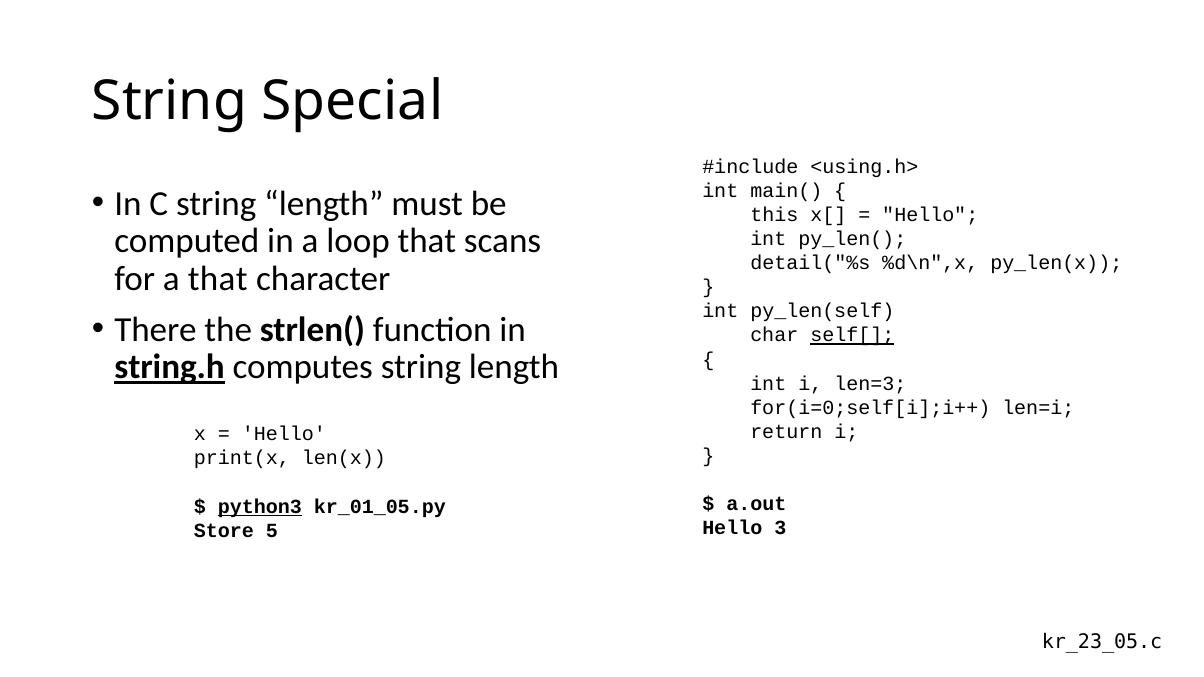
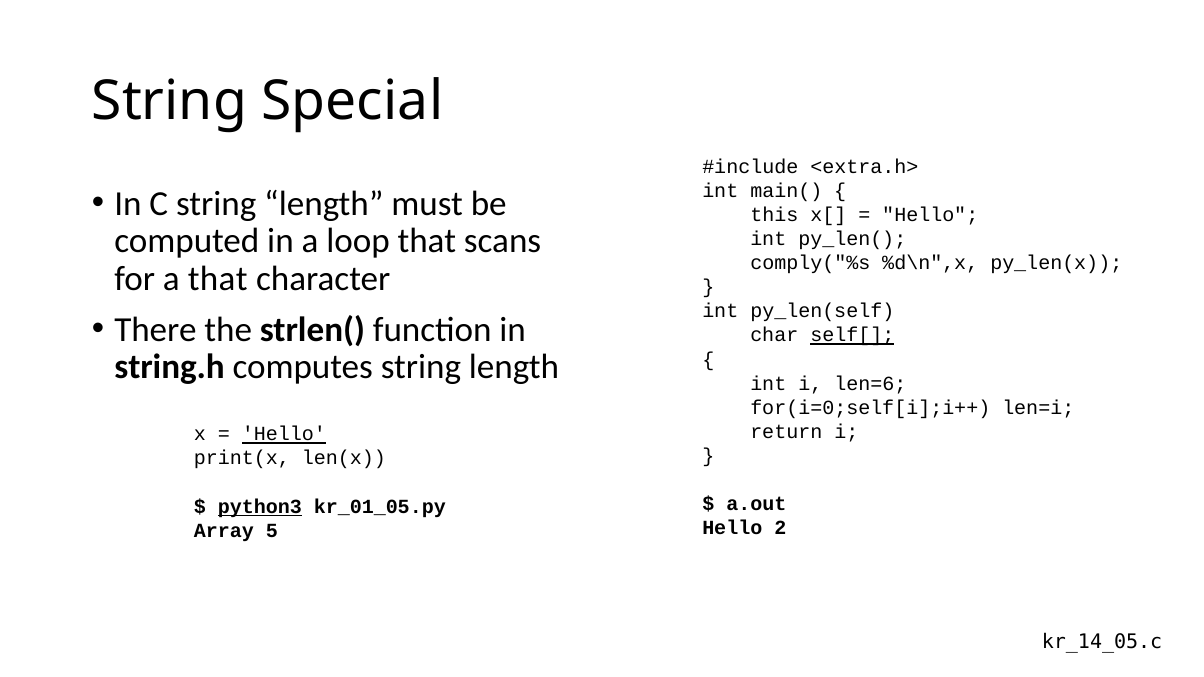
<using.h>: <using.h> -> <extra.h> (864, 167)
detail("%s: detail("%s -> comply("%s (810, 263)
string.h underline: present -> none (170, 367)
len=3: len=3 -> len=6 (870, 384)
Hello underline: none -> present (284, 434)
3: 3 -> 2 (780, 528)
Store: Store -> Array (224, 531)
kr_23_05.c: kr_23_05.c -> kr_14_05.c (1102, 642)
